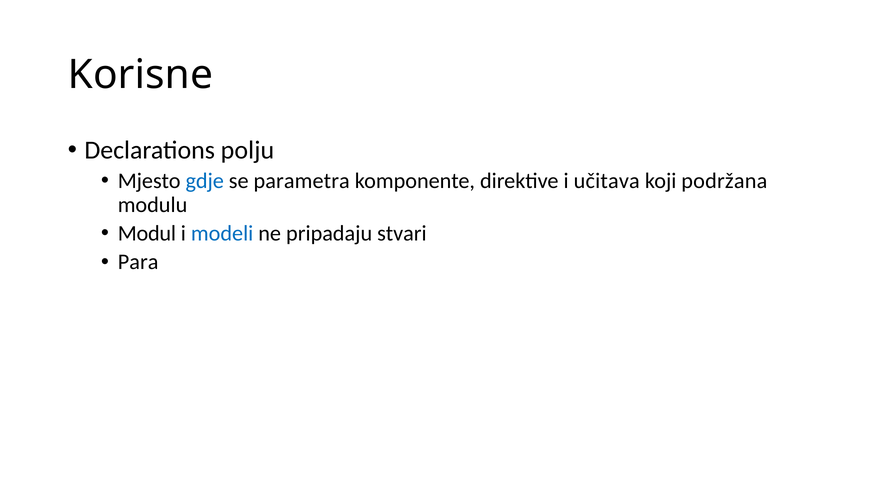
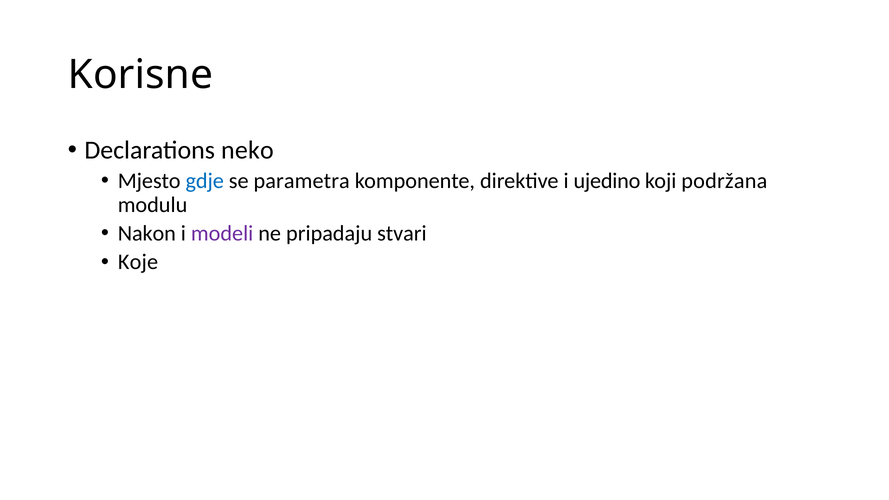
polju: polju -> neko (247, 150)
učitava: učitava -> ujedino (607, 181)
Modul: Modul -> Nakon (147, 234)
modeli colour: blue -> purple (222, 234)
Para: Para -> Koje (138, 262)
